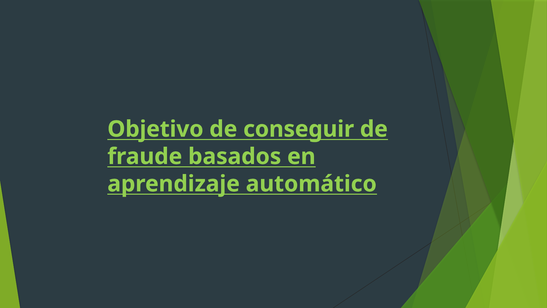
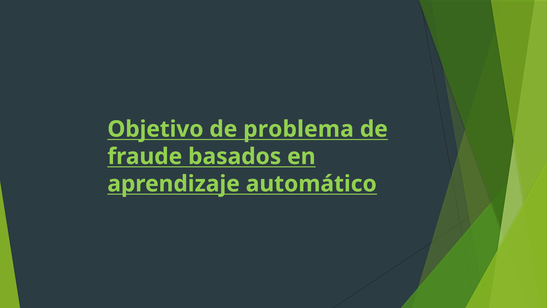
conseguir: conseguir -> problema (299, 129)
